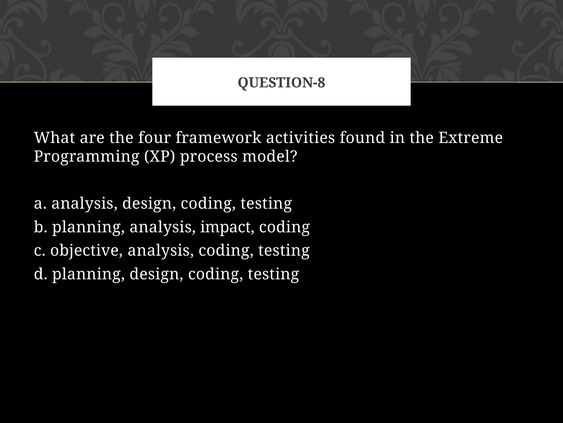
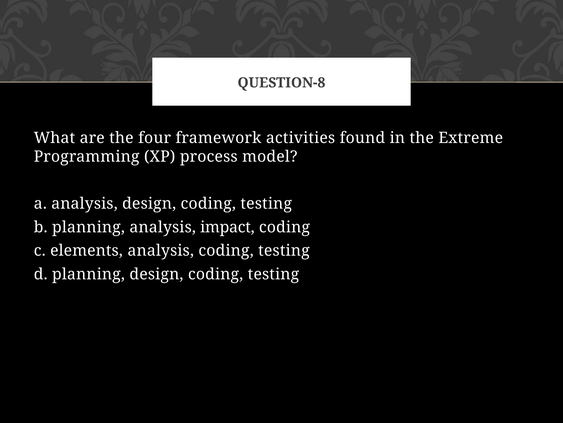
objective: objective -> elements (86, 250)
